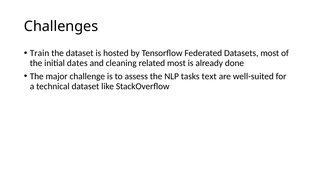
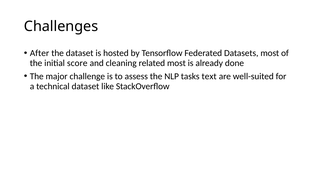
Train: Train -> After (40, 53)
dates: dates -> score (77, 63)
